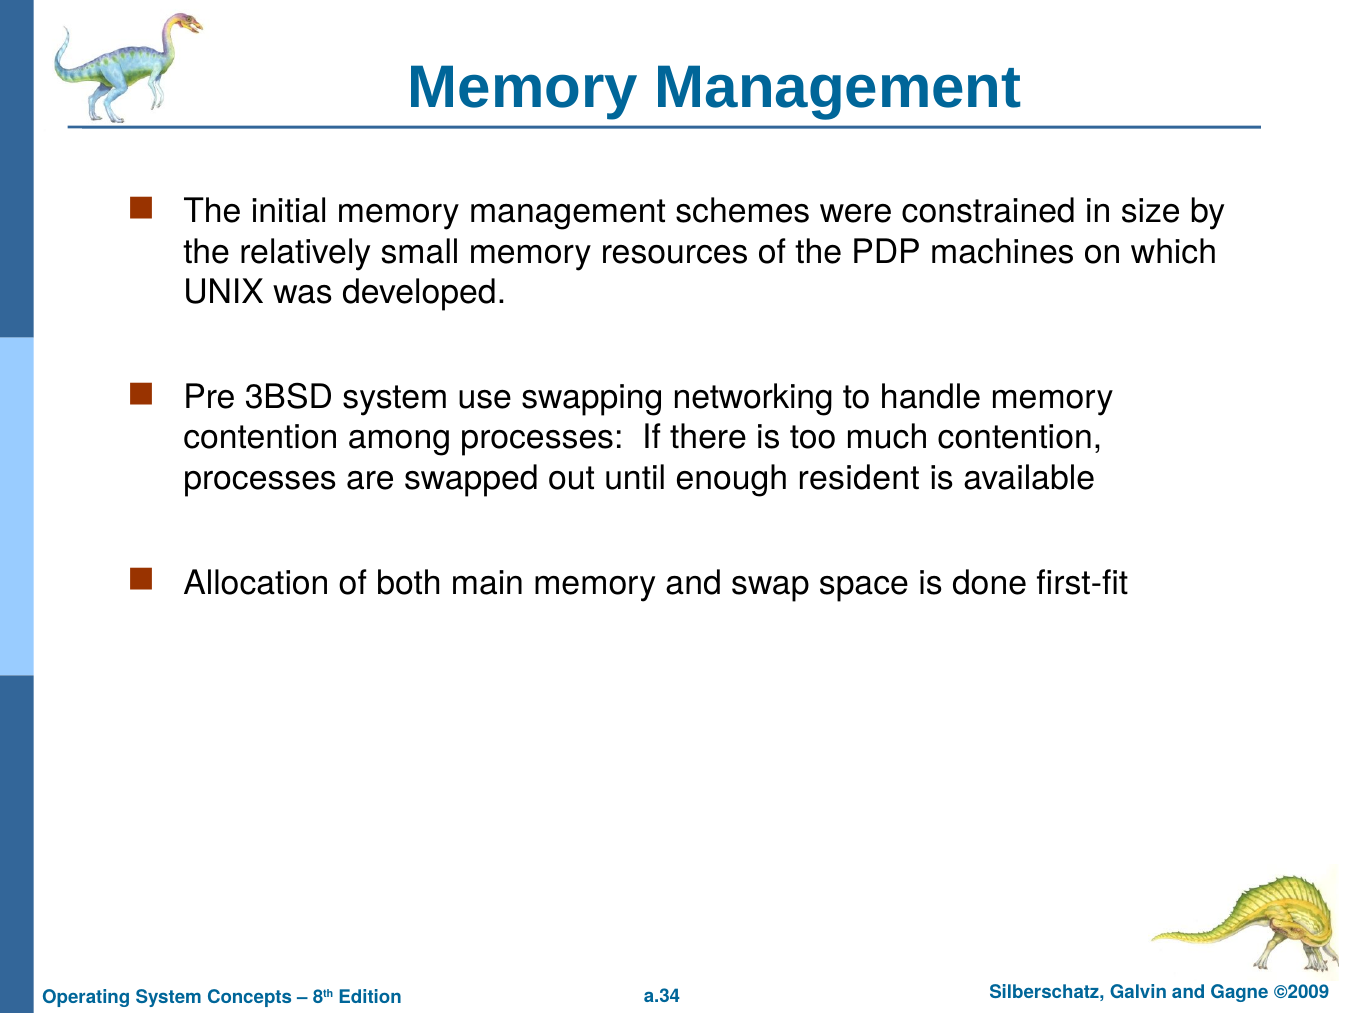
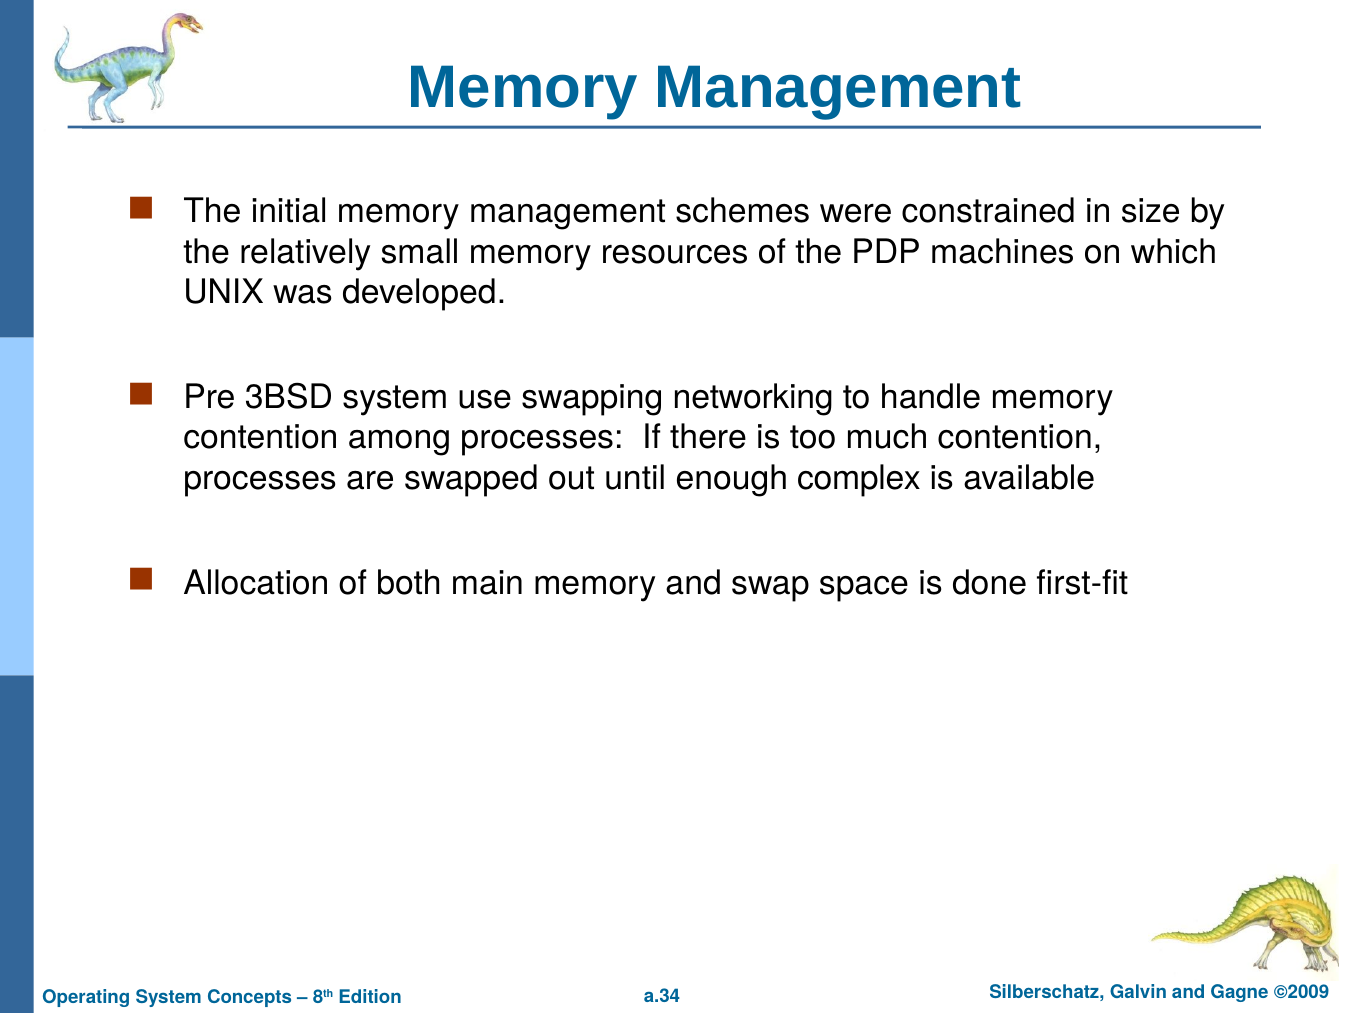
resident: resident -> complex (859, 478)
